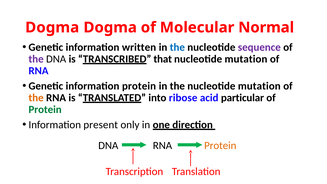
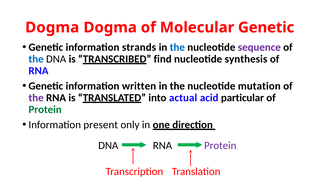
Molecular Normal: Normal -> Genetic (266, 27)
written: written -> strands (139, 47)
the colour: purple -> blue (36, 59)
that: that -> find (163, 59)
mutation: mutation -> synthesis (246, 59)
information protein: protein -> written (139, 86)
the colour: orange -> purple (36, 98)
ribose: ribose -> actual (183, 98)
Protein colour: orange -> purple (220, 145)
